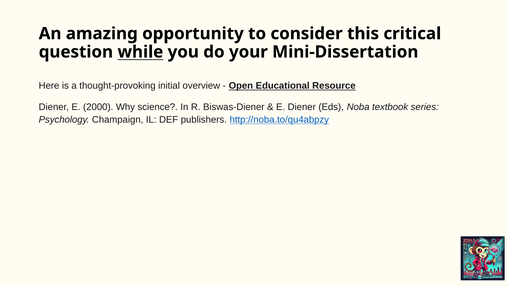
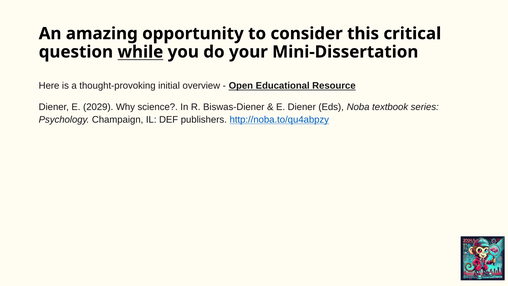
2000: 2000 -> 2029 (98, 107)
